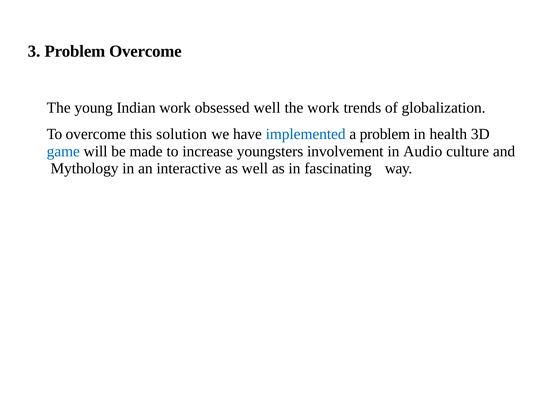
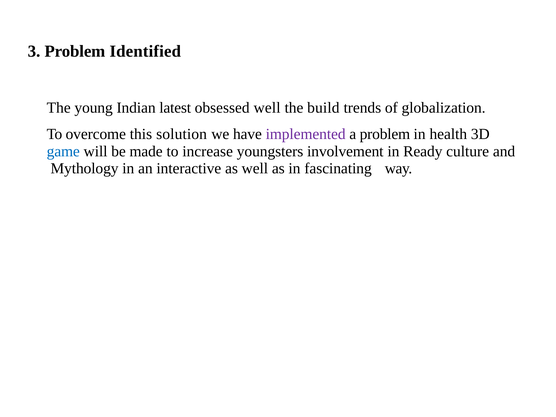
Problem Overcome: Overcome -> Identified (145, 51)
Indian work: work -> latest (175, 108)
the work: work -> build (323, 108)
implemented colour: blue -> purple (306, 134)
Audio: Audio -> Ready (423, 151)
